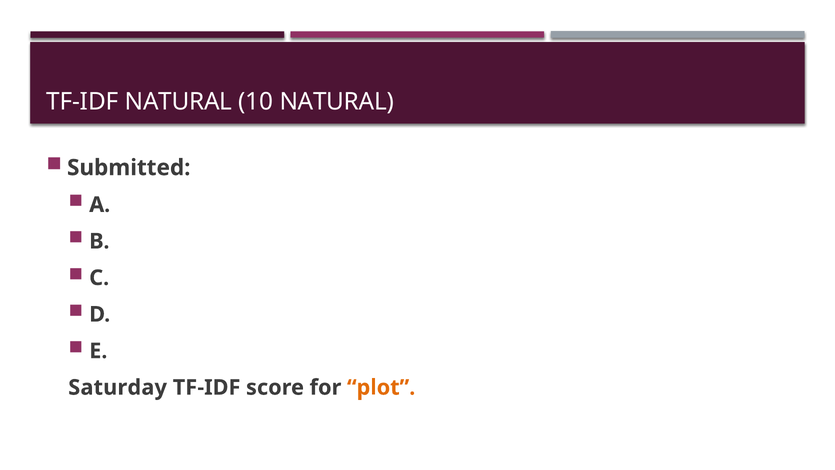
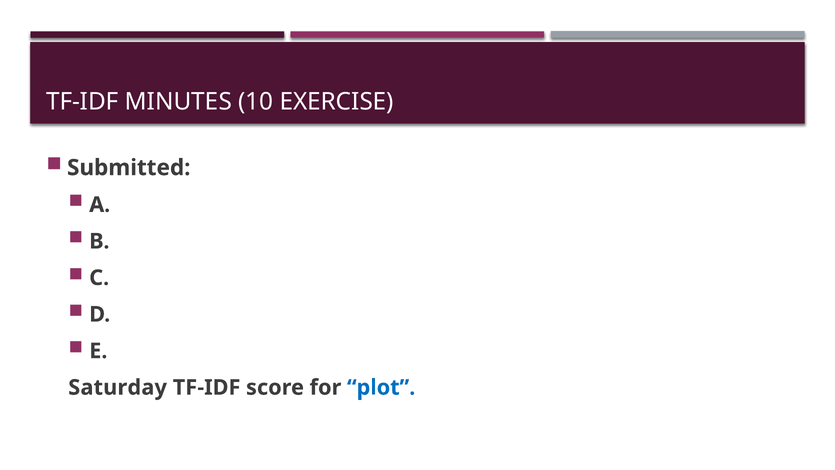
TF-IDF NATURAL: NATURAL -> MINUTES (178, 101)
10 NATURAL: NATURAL -> EXERCISE (337, 101)
plot colour: orange -> blue (381, 387)
